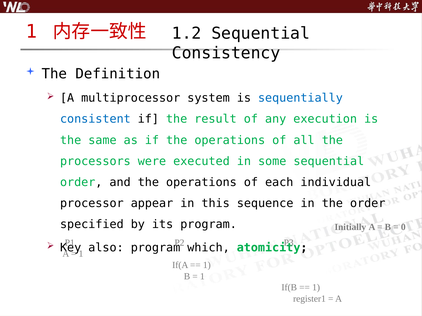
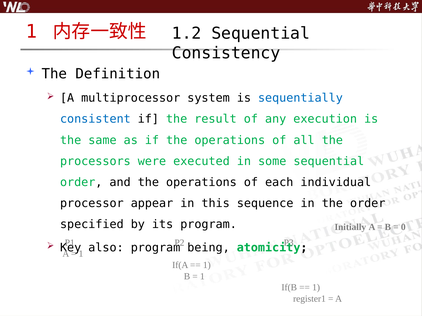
which: which -> being (209, 248)
